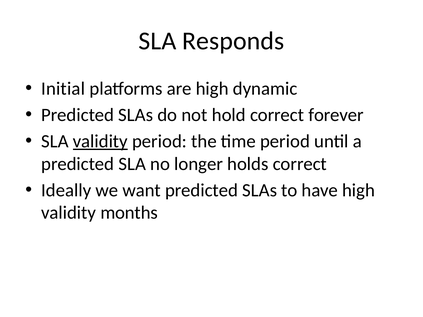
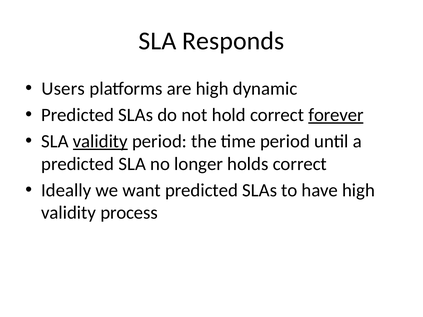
Initial: Initial -> Users (63, 89)
forever underline: none -> present (336, 115)
months: months -> process (129, 213)
